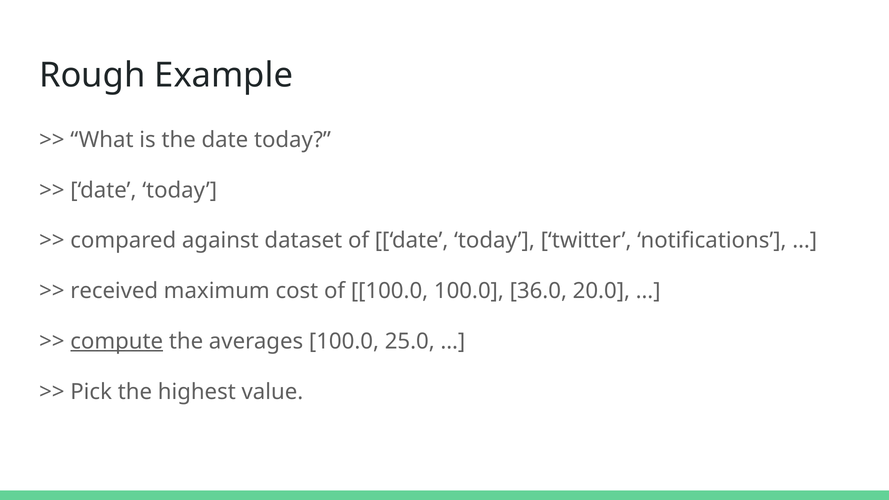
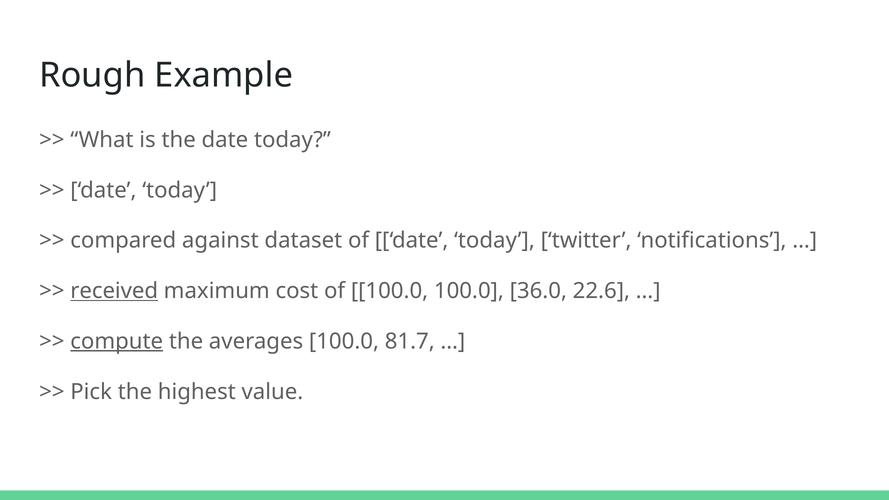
received underline: none -> present (114, 291)
20.0: 20.0 -> 22.6 (601, 291)
25.0: 25.0 -> 81.7 (410, 341)
